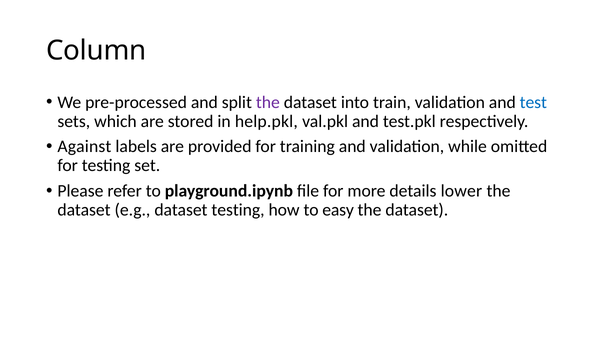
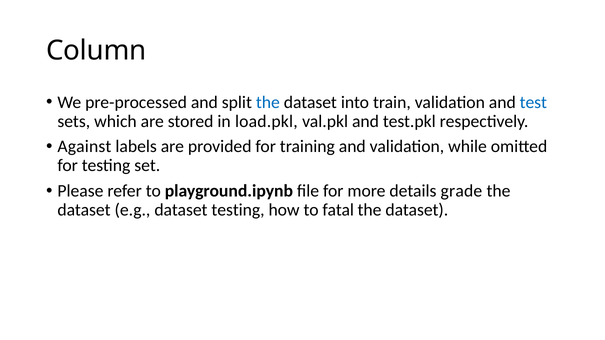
the colour: purple -> blue (268, 102)
help.pkl: help.pkl -> load.pkl (266, 121)
lower: lower -> grade (461, 191)
easy: easy -> fatal (338, 210)
